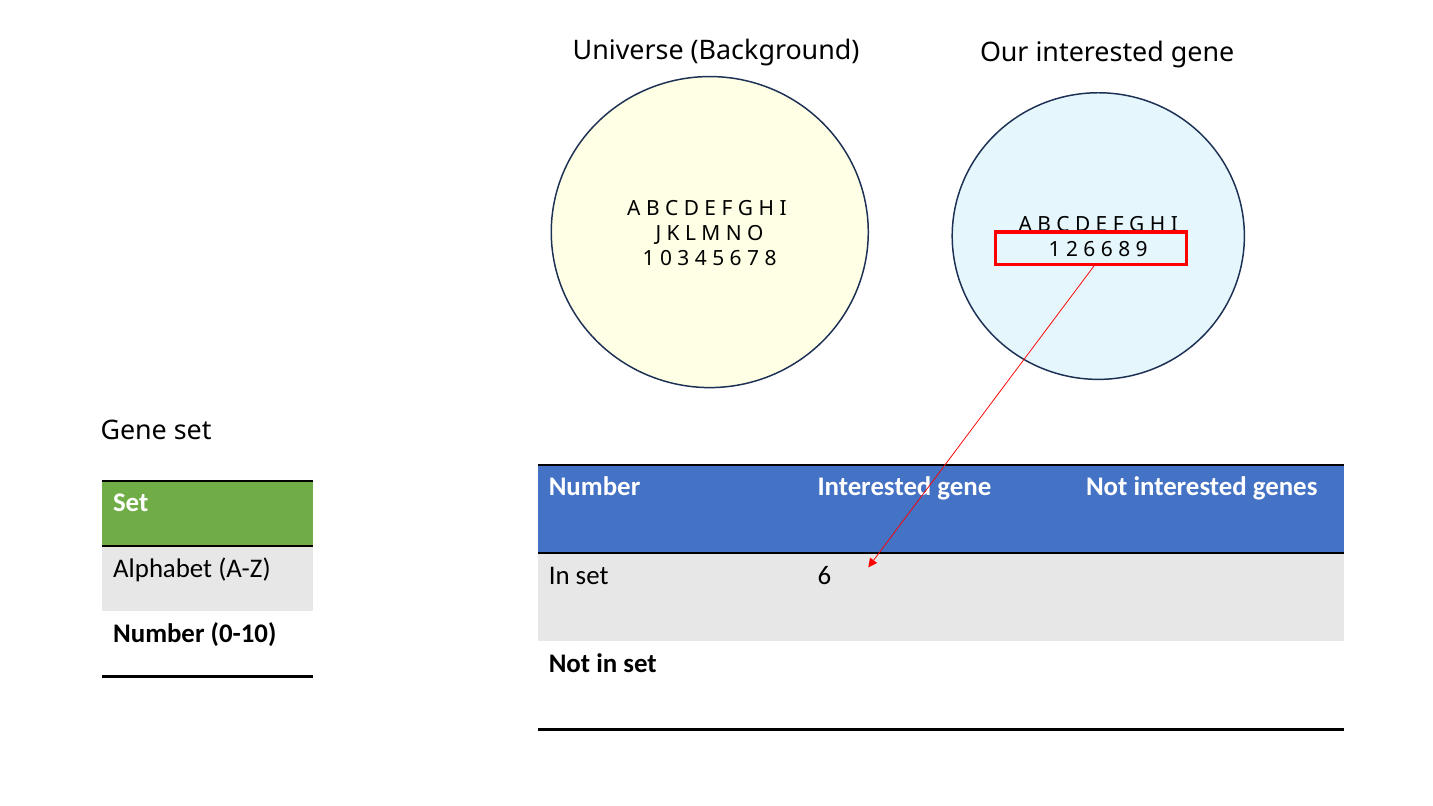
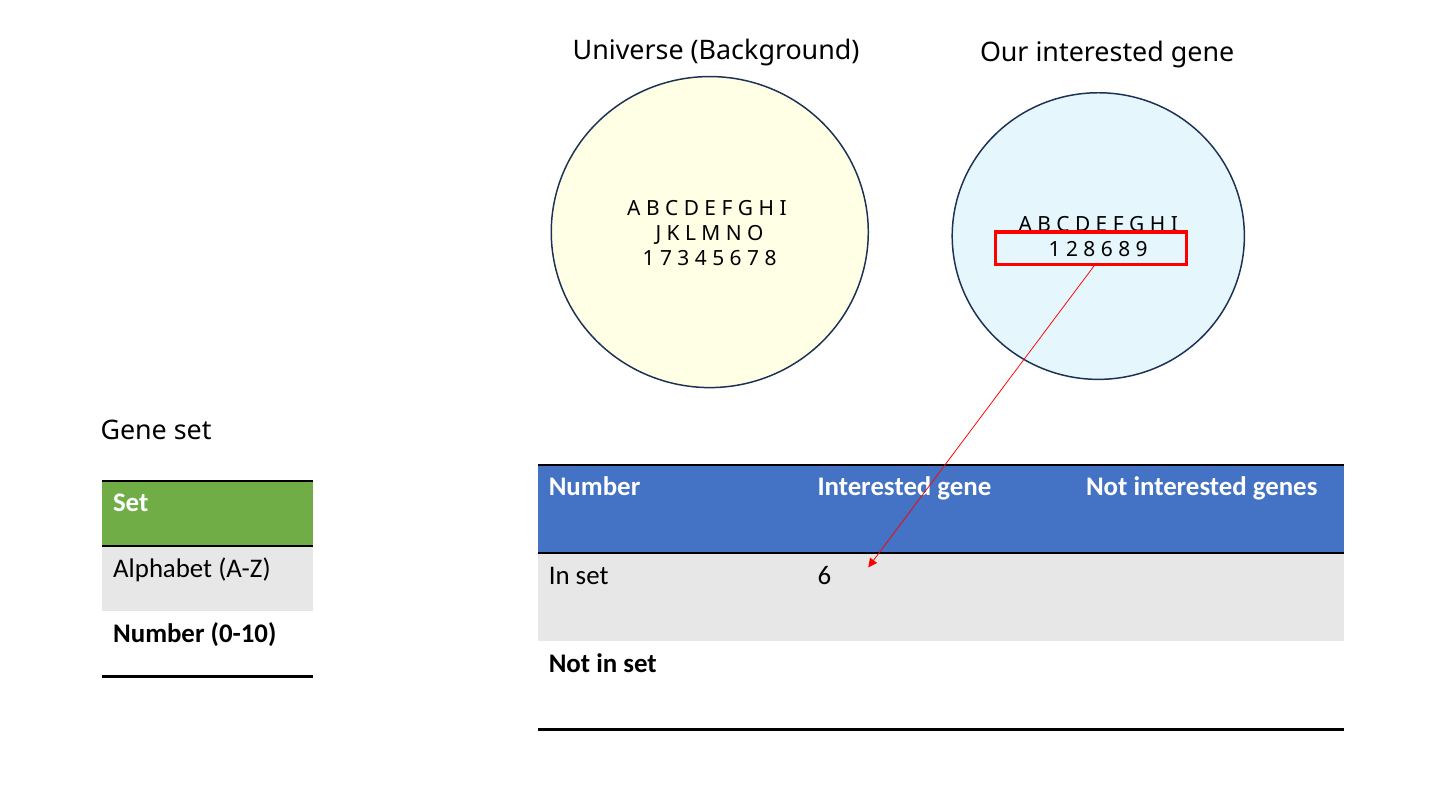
2 6: 6 -> 8 (1089, 250)
1 0: 0 -> 7 (666, 259)
